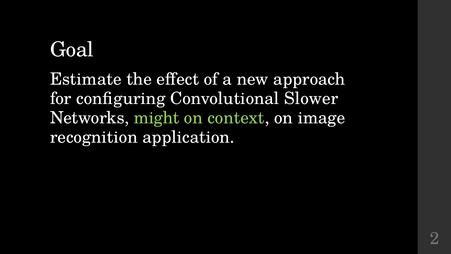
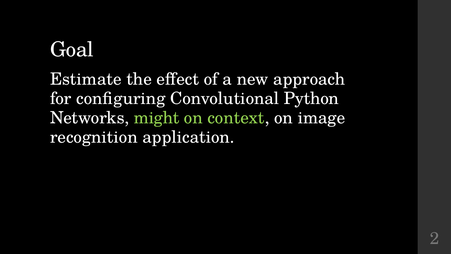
Slower: Slower -> Python (311, 98)
